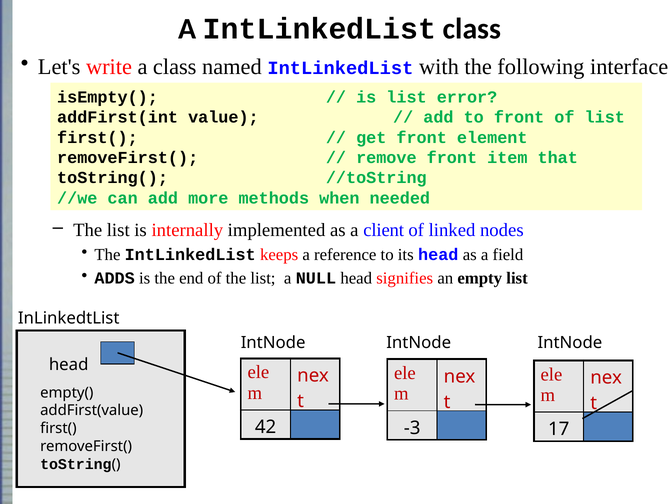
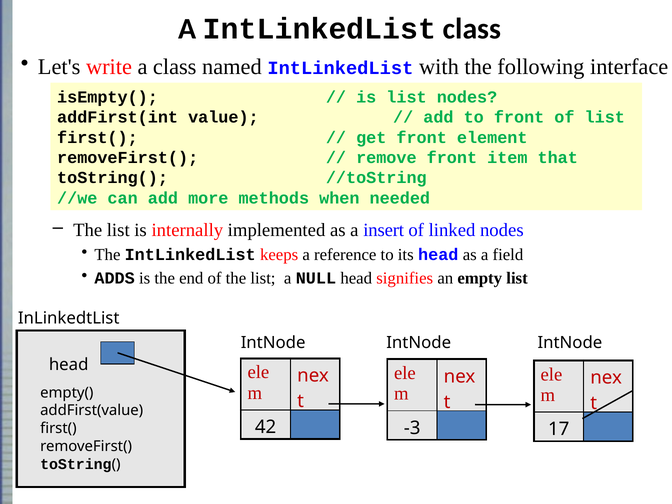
list error: error -> nodes (467, 97)
client: client -> insert (384, 230)
